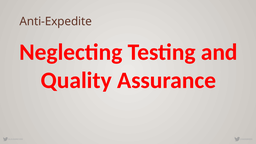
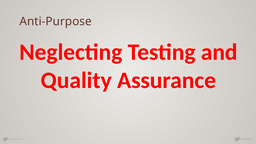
Anti-Expedite: Anti-Expedite -> Anti-Purpose (56, 22)
